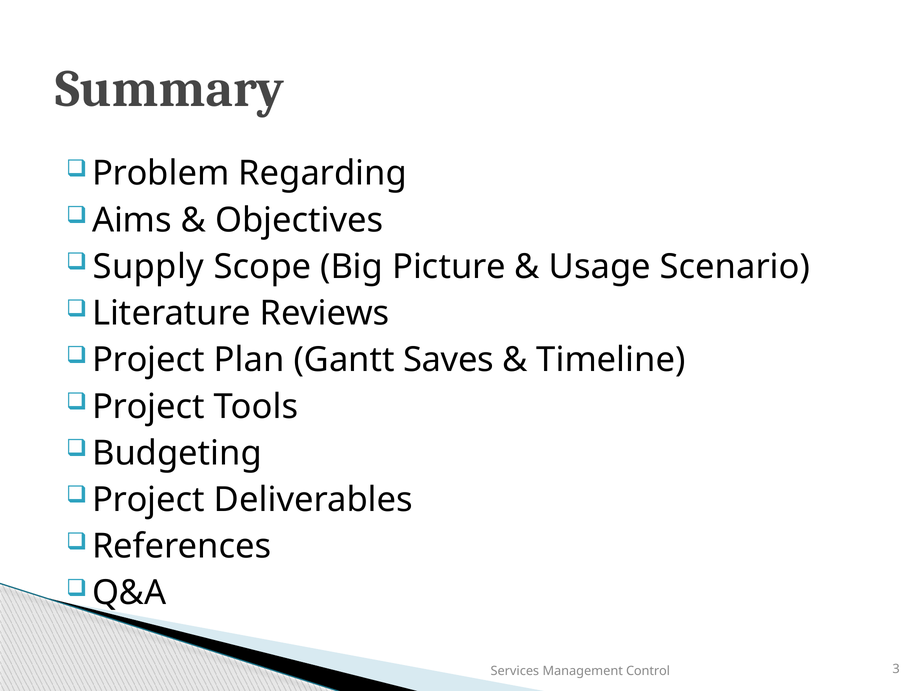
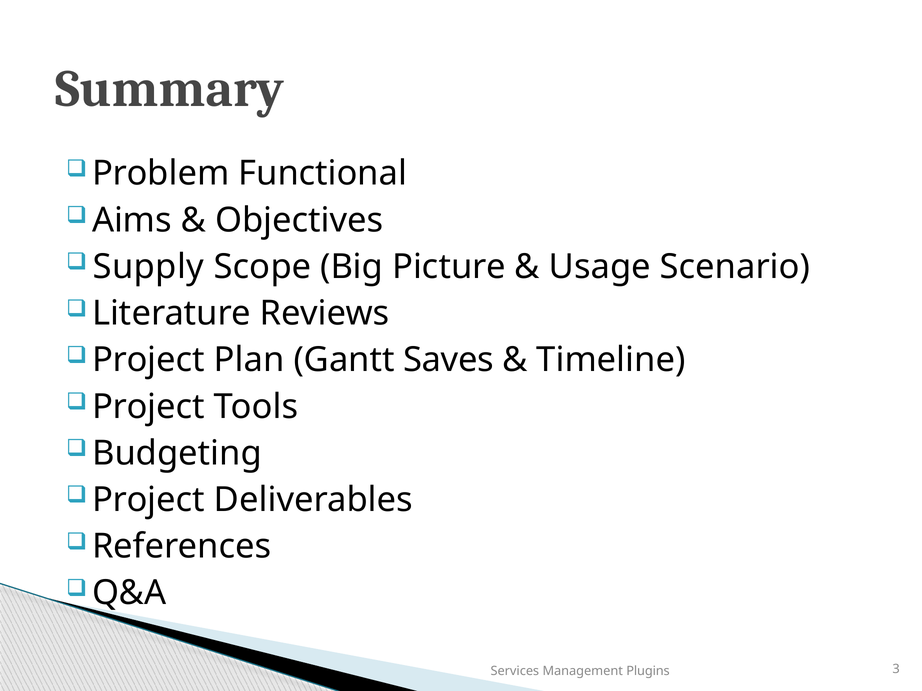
Regarding: Regarding -> Functional (323, 174)
Control: Control -> Plugins (648, 672)
